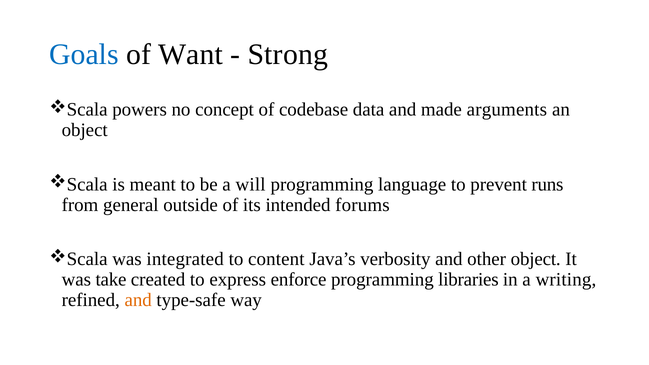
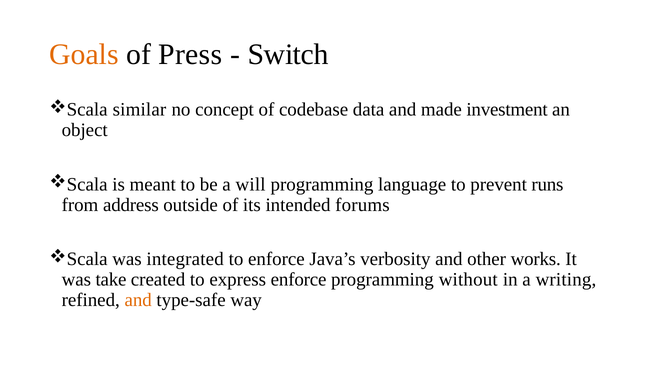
Goals colour: blue -> orange (84, 55)
Want: Want -> Press (190, 55)
Strong: Strong -> Switch (288, 55)
powers: powers -> similar (139, 110)
arguments: arguments -> investment (507, 110)
general: general -> address (131, 205)
to content: content -> enforce (276, 259)
other object: object -> works (536, 259)
libraries: libraries -> without (468, 280)
